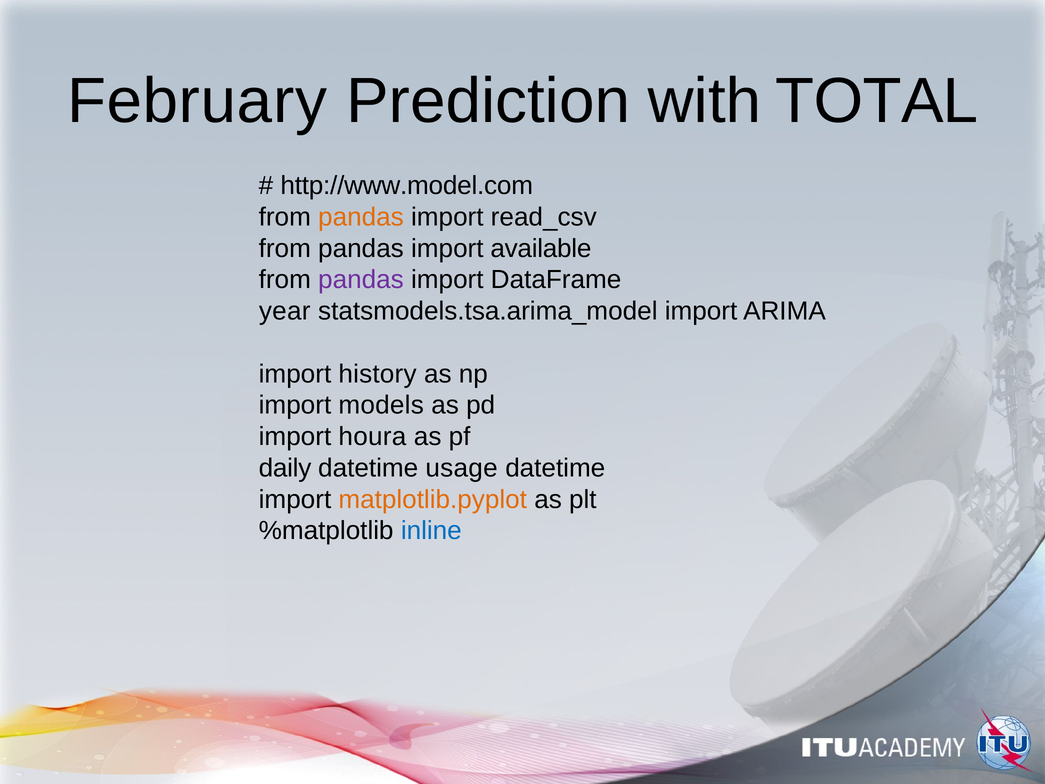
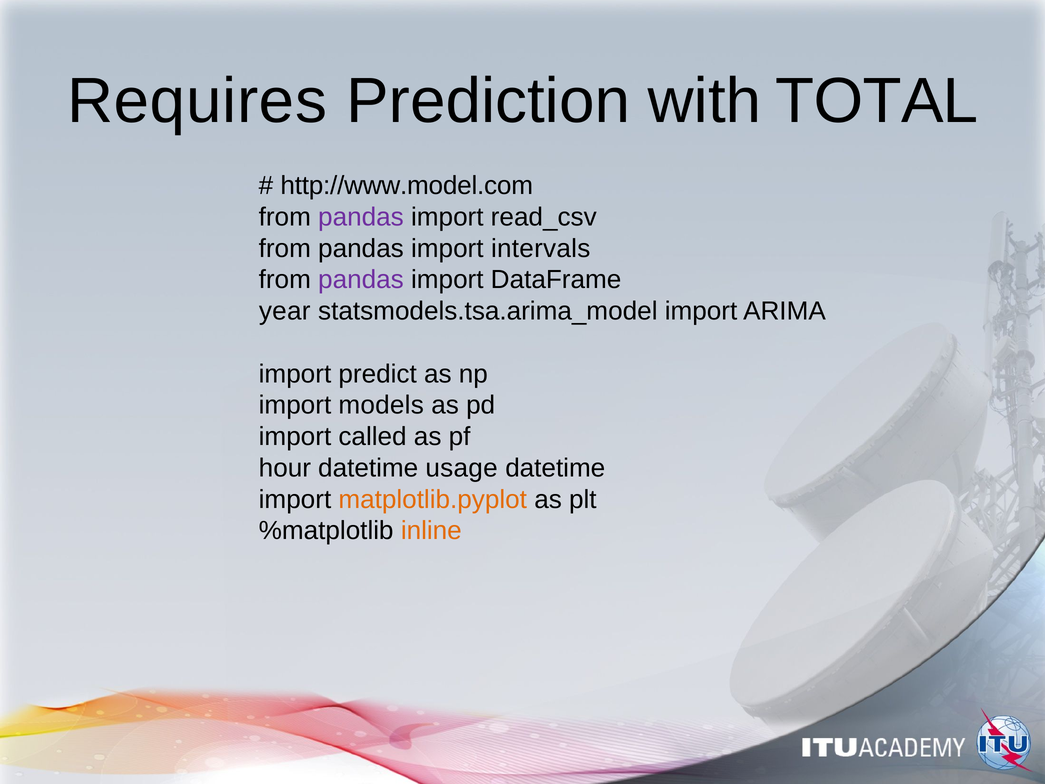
February: February -> Requires (197, 101)
pandas colour: orange -> purple (361, 217)
available: available -> intervals (541, 248)
history: history -> predict (378, 374)
houra: houra -> called (373, 437)
daily: daily -> hour (285, 468)
inline colour: blue -> orange (431, 531)
